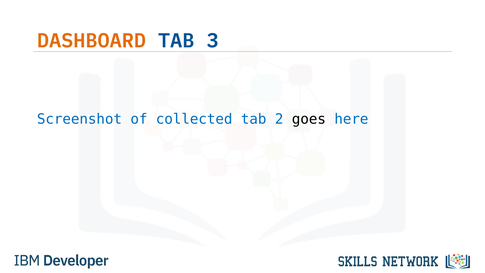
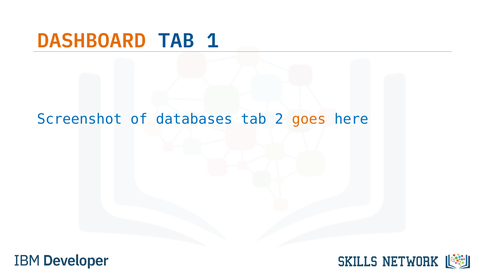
3: 3 -> 1 (213, 41)
collected: collected -> databases (194, 119)
goes colour: black -> orange (309, 119)
